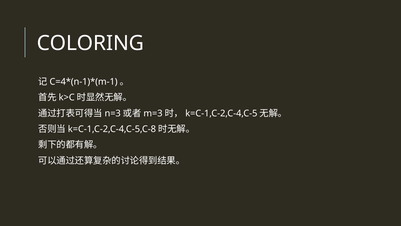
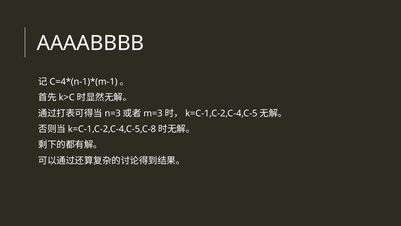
COLORING: COLORING -> AAAABBBB (90, 43)
